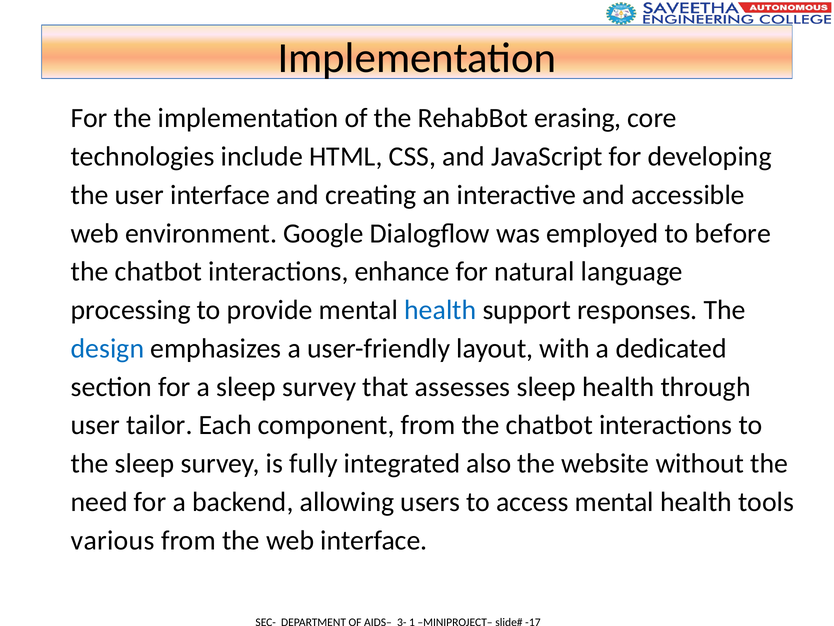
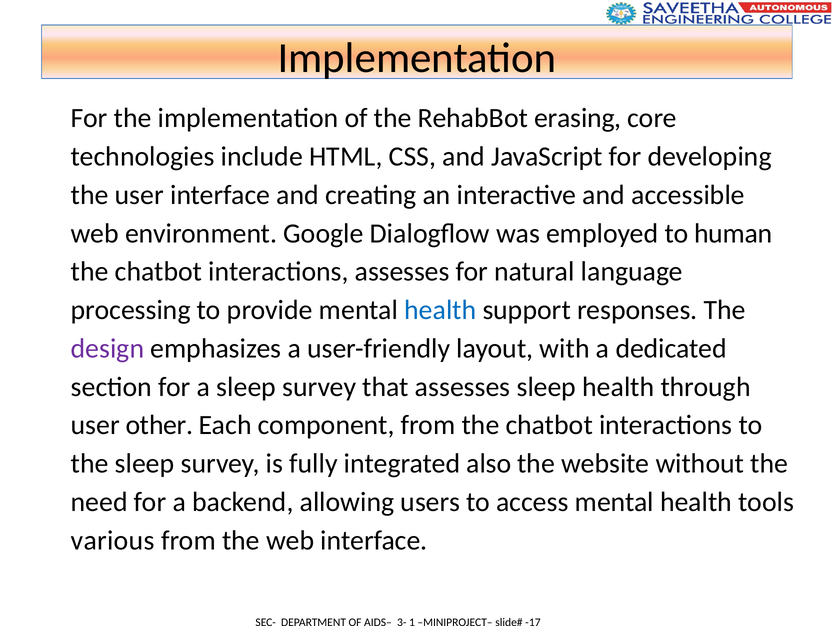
before: before -> human (733, 233)
interactions enhance: enhance -> assesses (402, 272)
design colour: blue -> purple (108, 348)
tailor: tailor -> other (159, 425)
